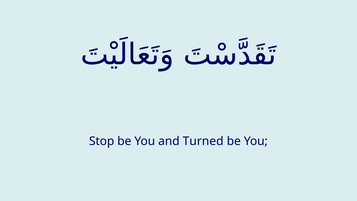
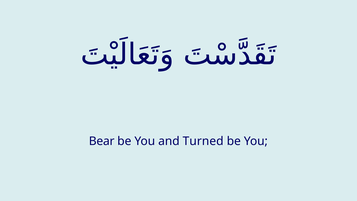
Stop: Stop -> Bear (102, 141)
